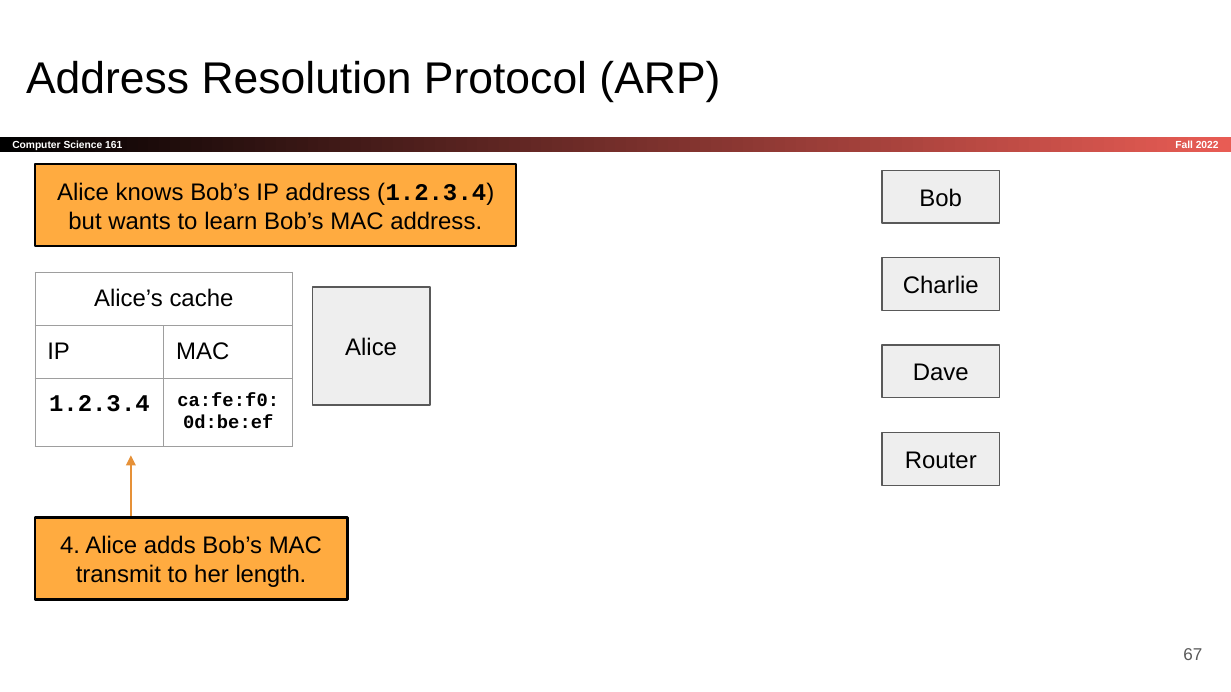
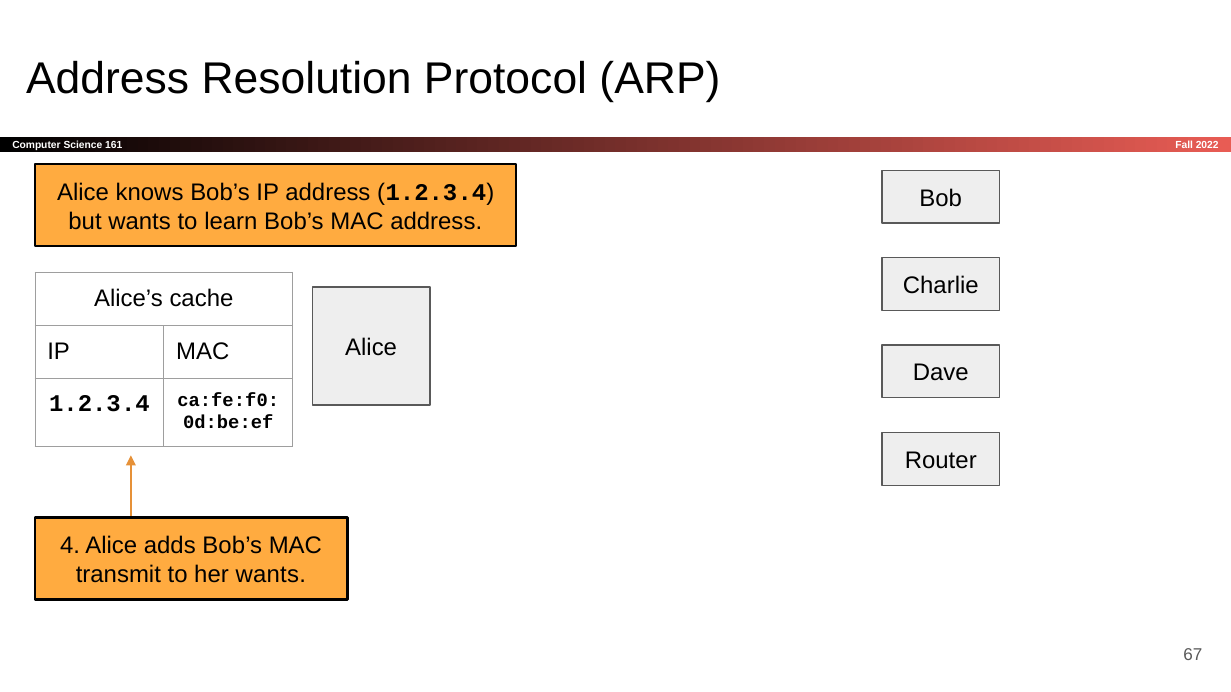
her length: length -> wants (271, 575)
